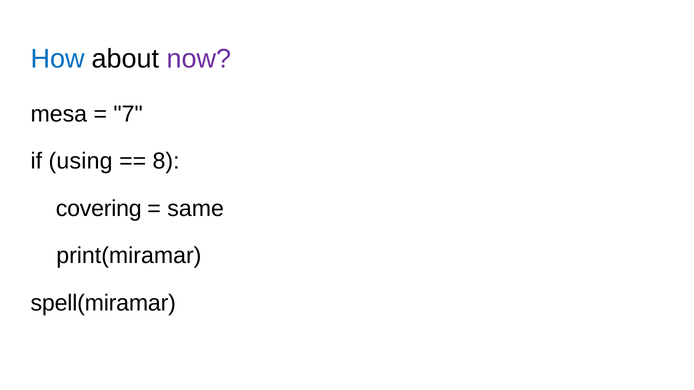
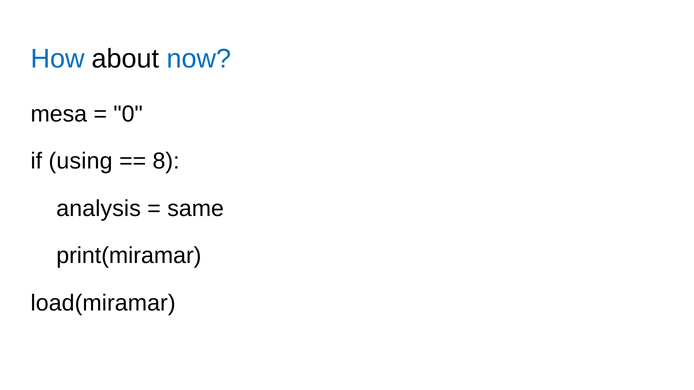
now colour: purple -> blue (199, 59)
7: 7 -> 0 (128, 114)
covering: covering -> analysis (99, 209)
spell(miramar: spell(miramar -> load(miramar (103, 303)
